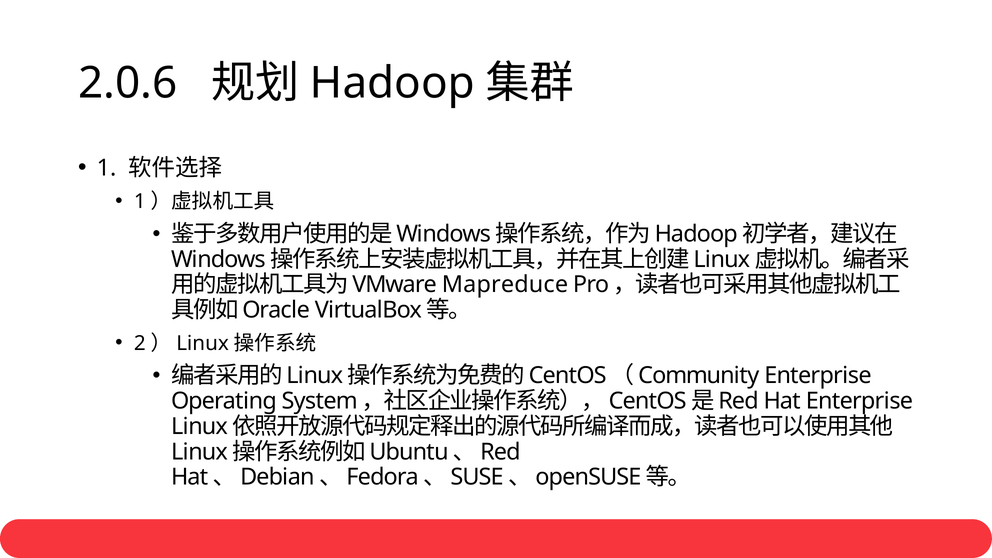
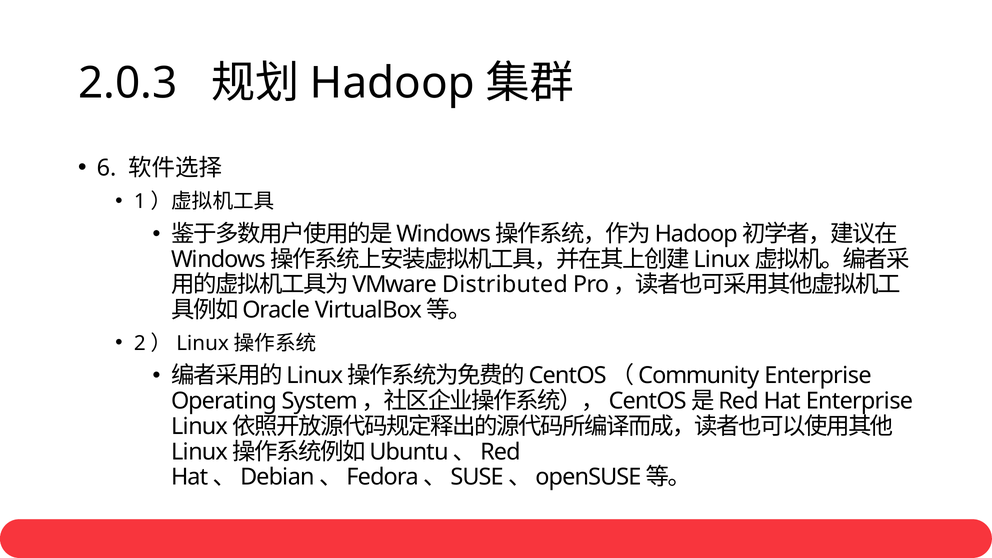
2.0.6: 2.0.6 -> 2.0.3 (128, 83)
1: 1 -> 6 (107, 168)
Mapreduce: Mapreduce -> Distributed (505, 285)
